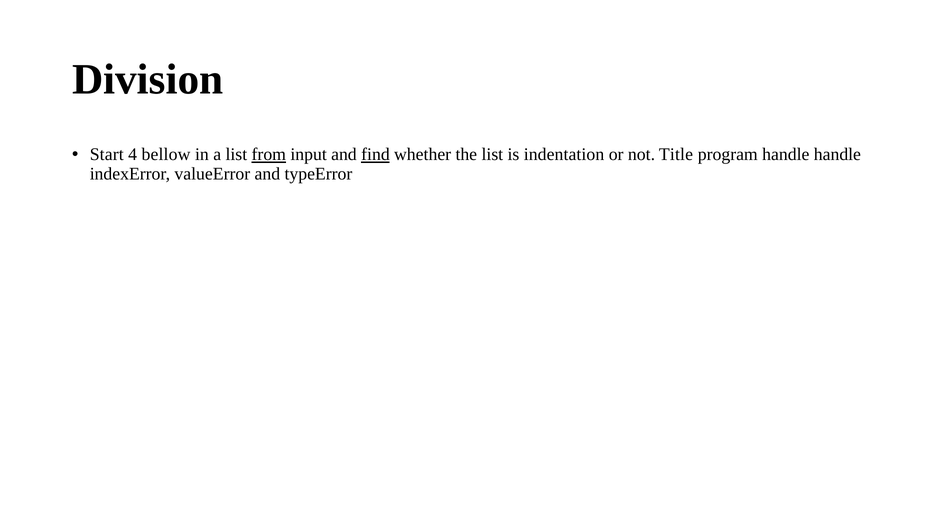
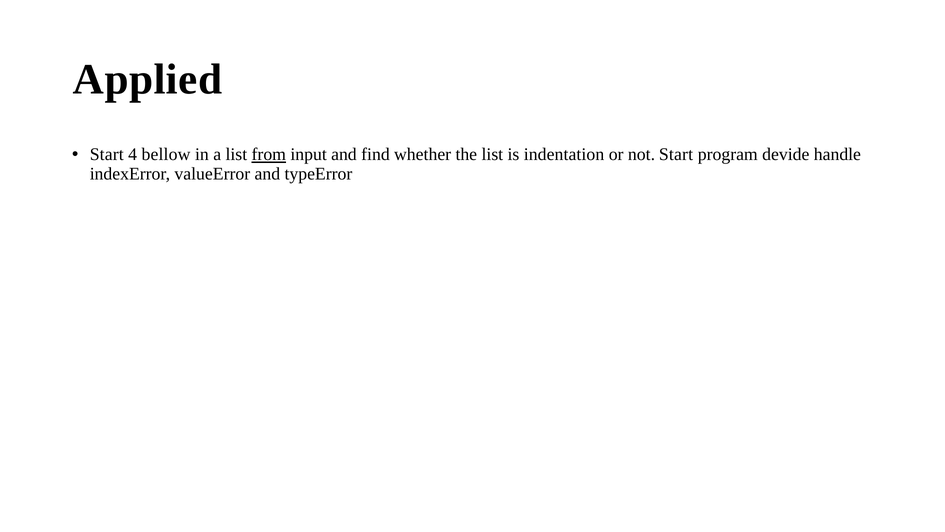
Division: Division -> Applied (147, 79)
find underline: present -> none (375, 155)
not Title: Title -> Start (676, 155)
program handle: handle -> devide (786, 155)
